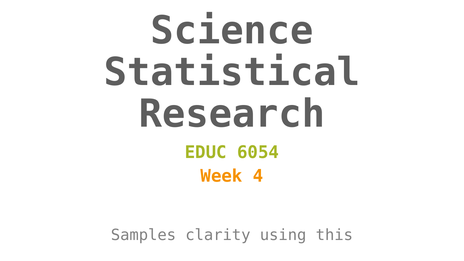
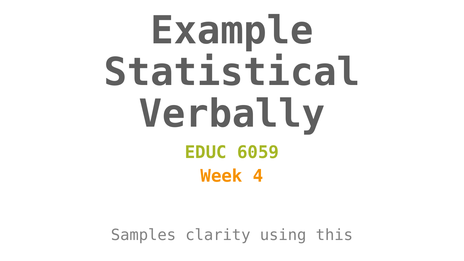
Science: Science -> Example (232, 31)
Research: Research -> Verbally (232, 114)
6054: 6054 -> 6059 (258, 153)
